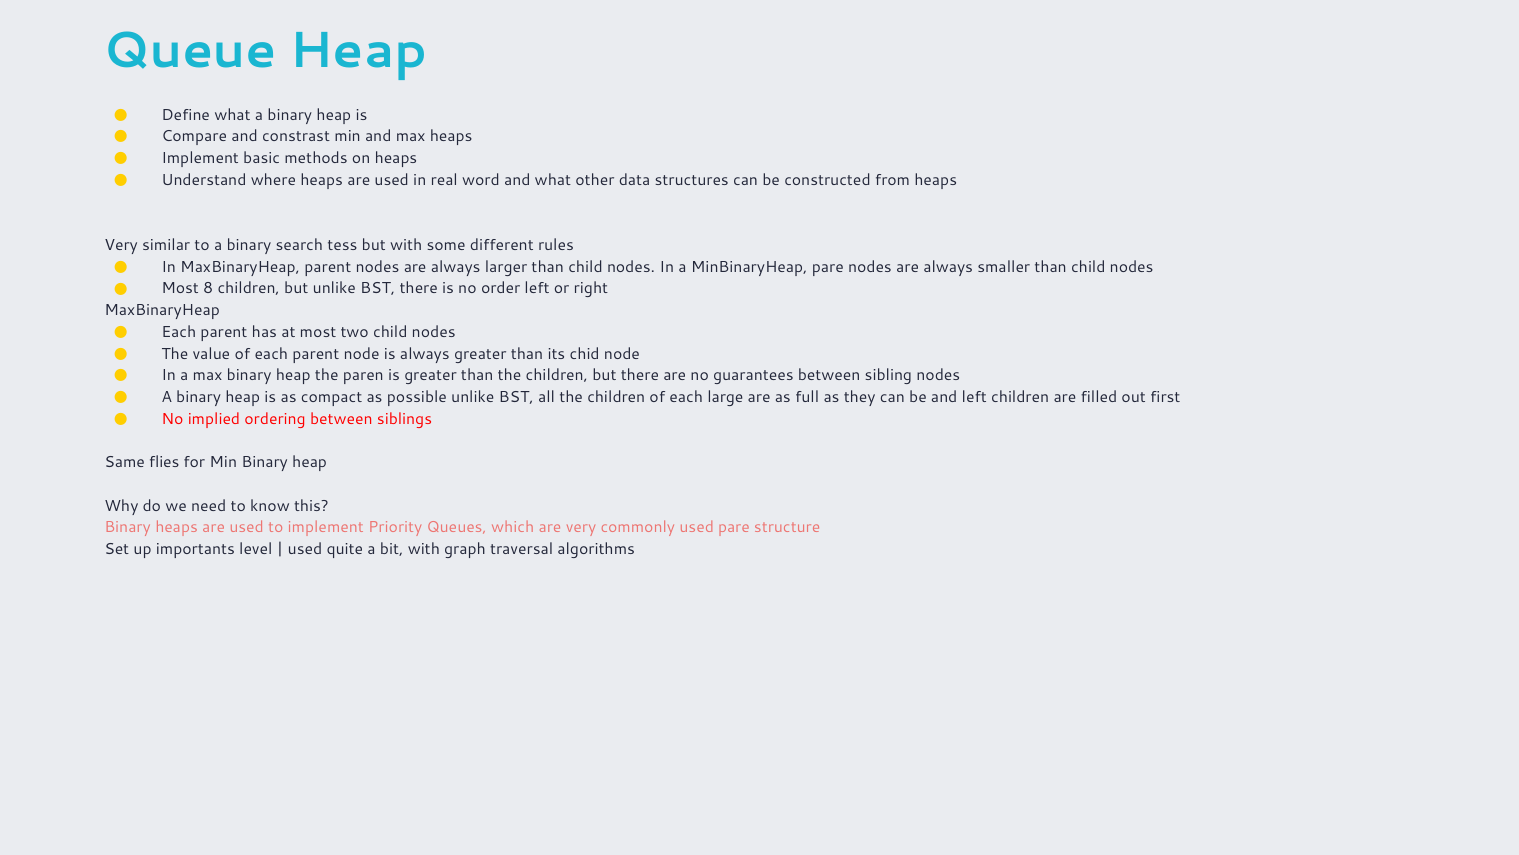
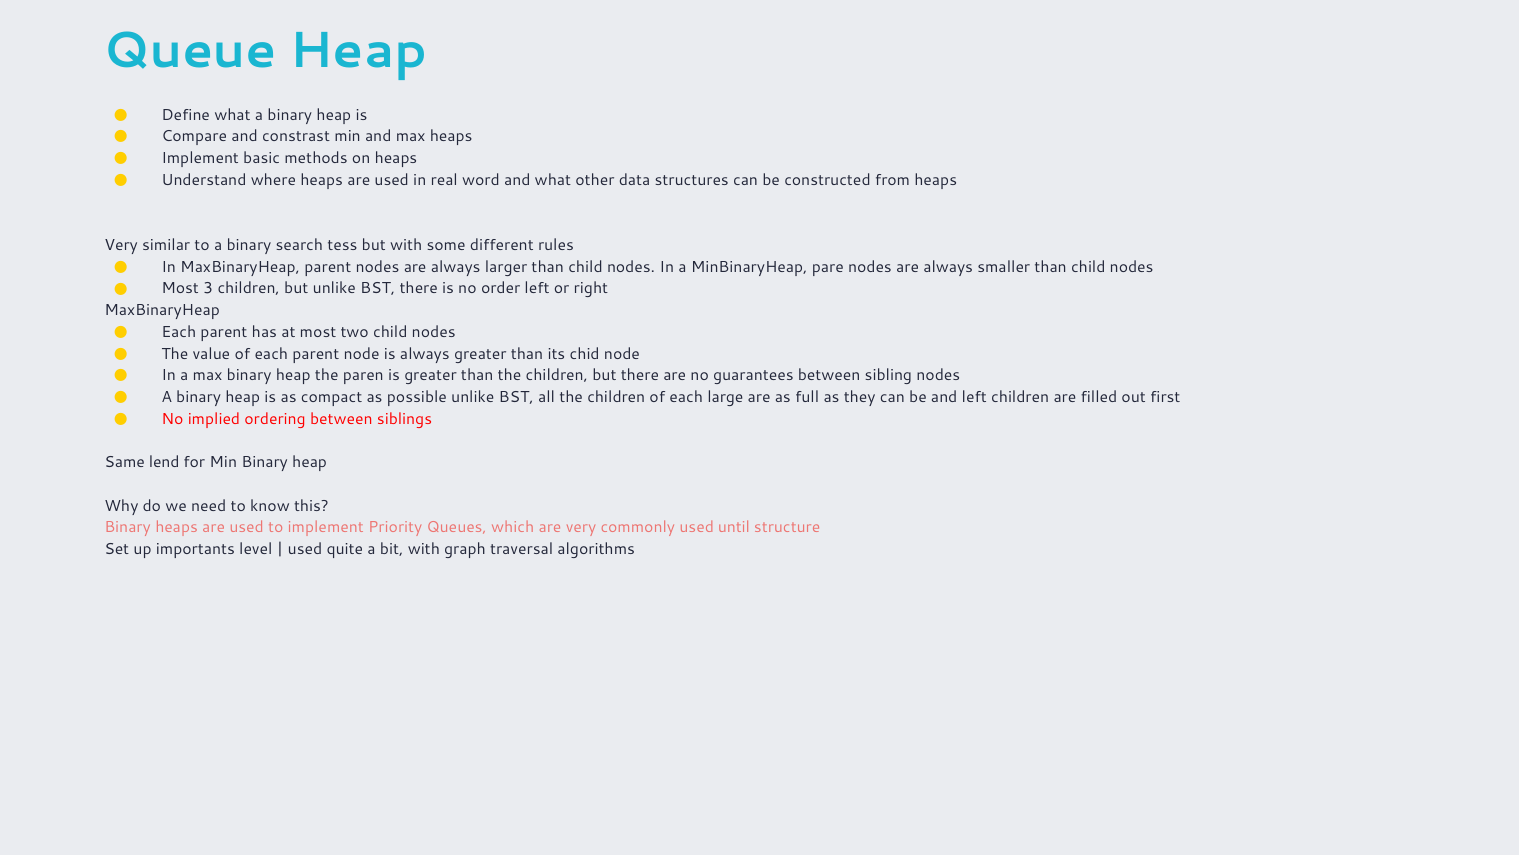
8: 8 -> 3 (208, 288)
flies: flies -> lend (164, 462)
used pare: pare -> until (734, 527)
